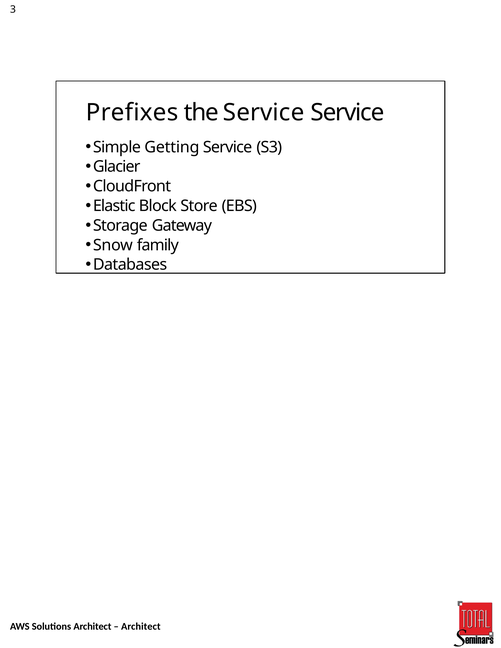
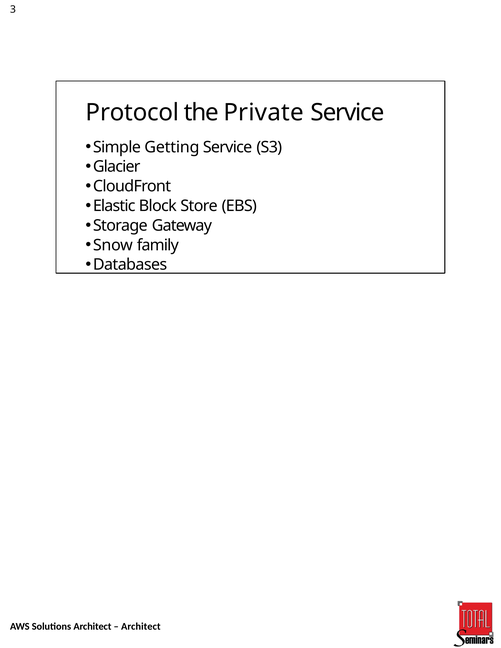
Prefixes: Prefixes -> Protocol (132, 113)
the Service: Service -> Private (264, 113)
